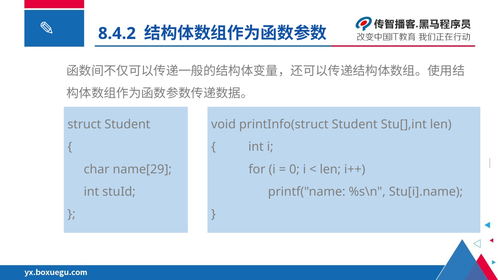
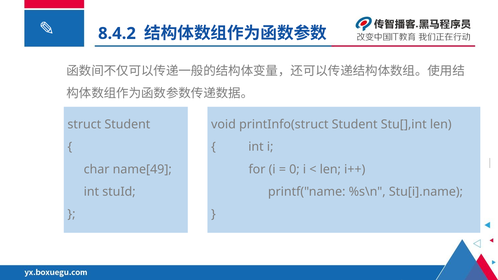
name[29: name[29 -> name[49 (142, 169)
